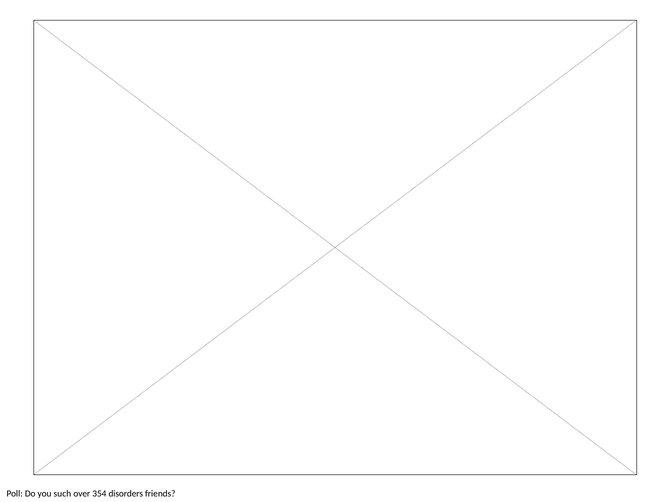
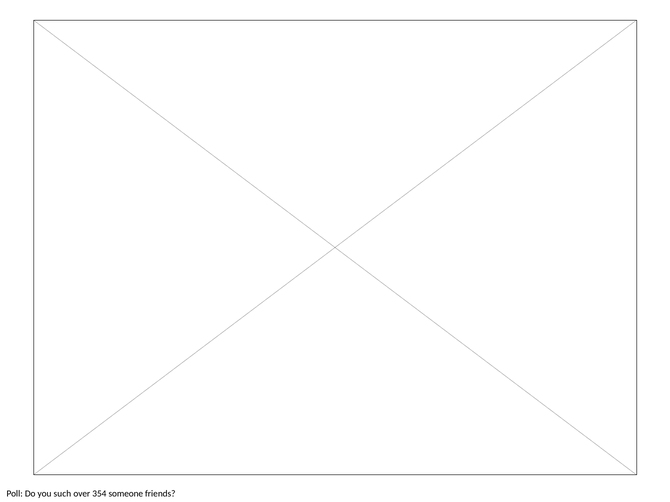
disorders: disorders -> someone (126, 494)
